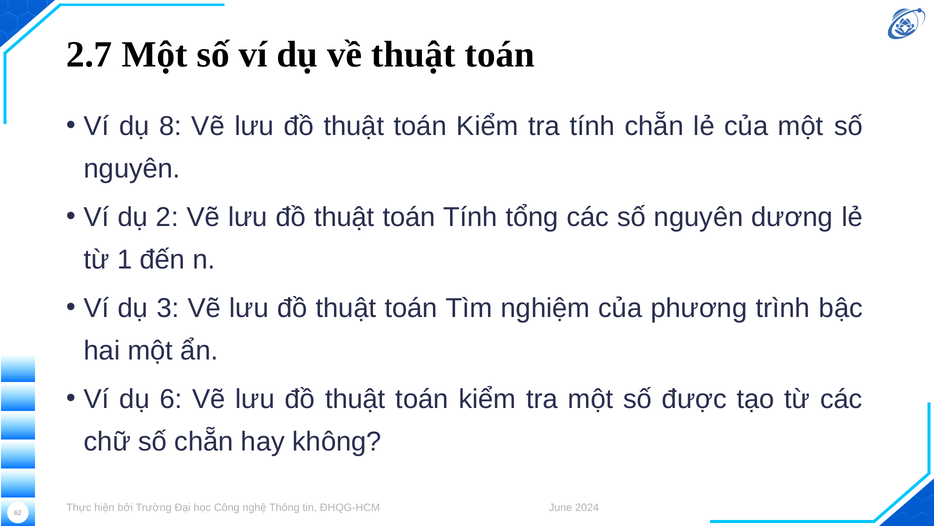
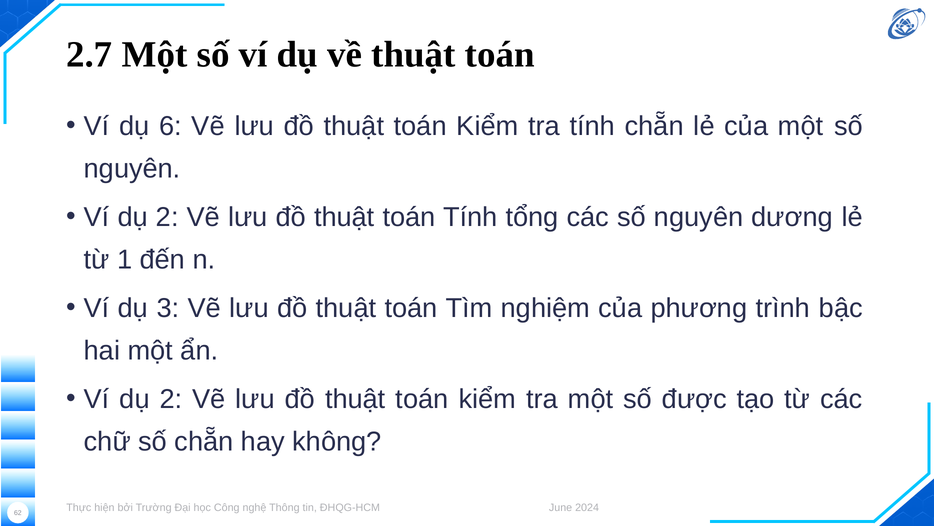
8: 8 -> 6 (170, 126)
6: 6 -> 2 (171, 399)
